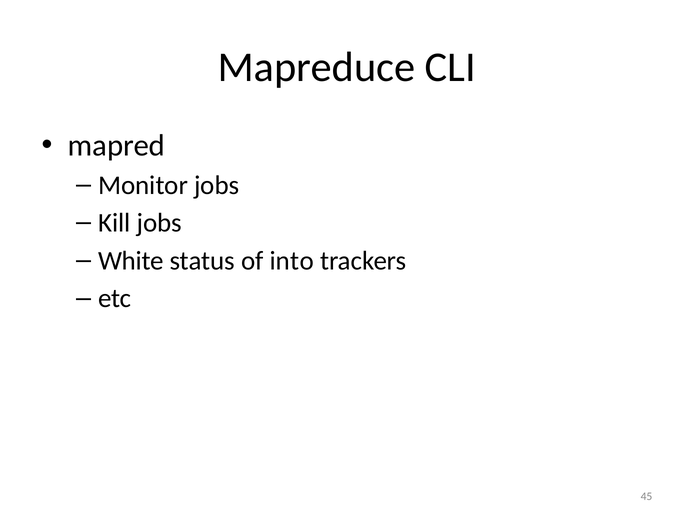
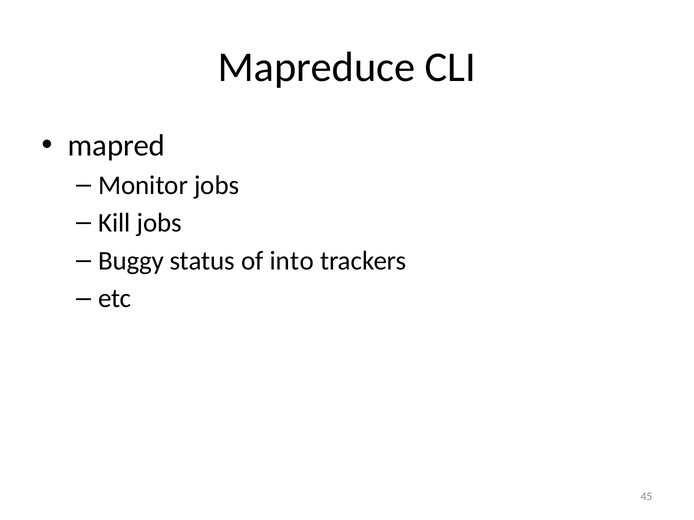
White: White -> Buggy (131, 261)
